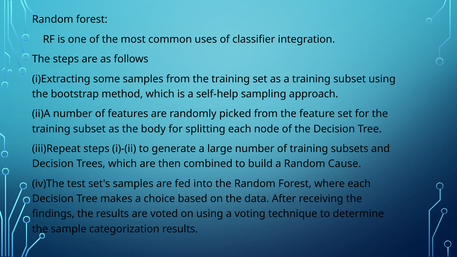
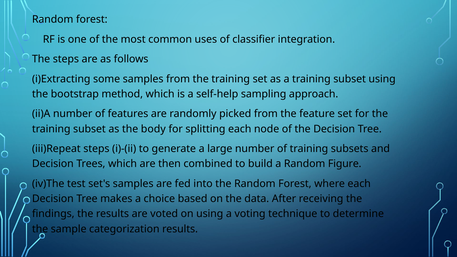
Cause: Cause -> Figure (345, 164)
